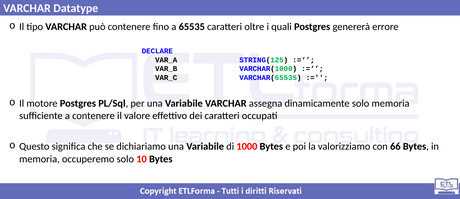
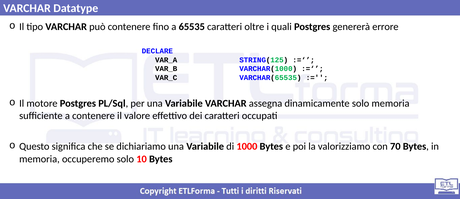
66: 66 -> 70 (395, 147)
